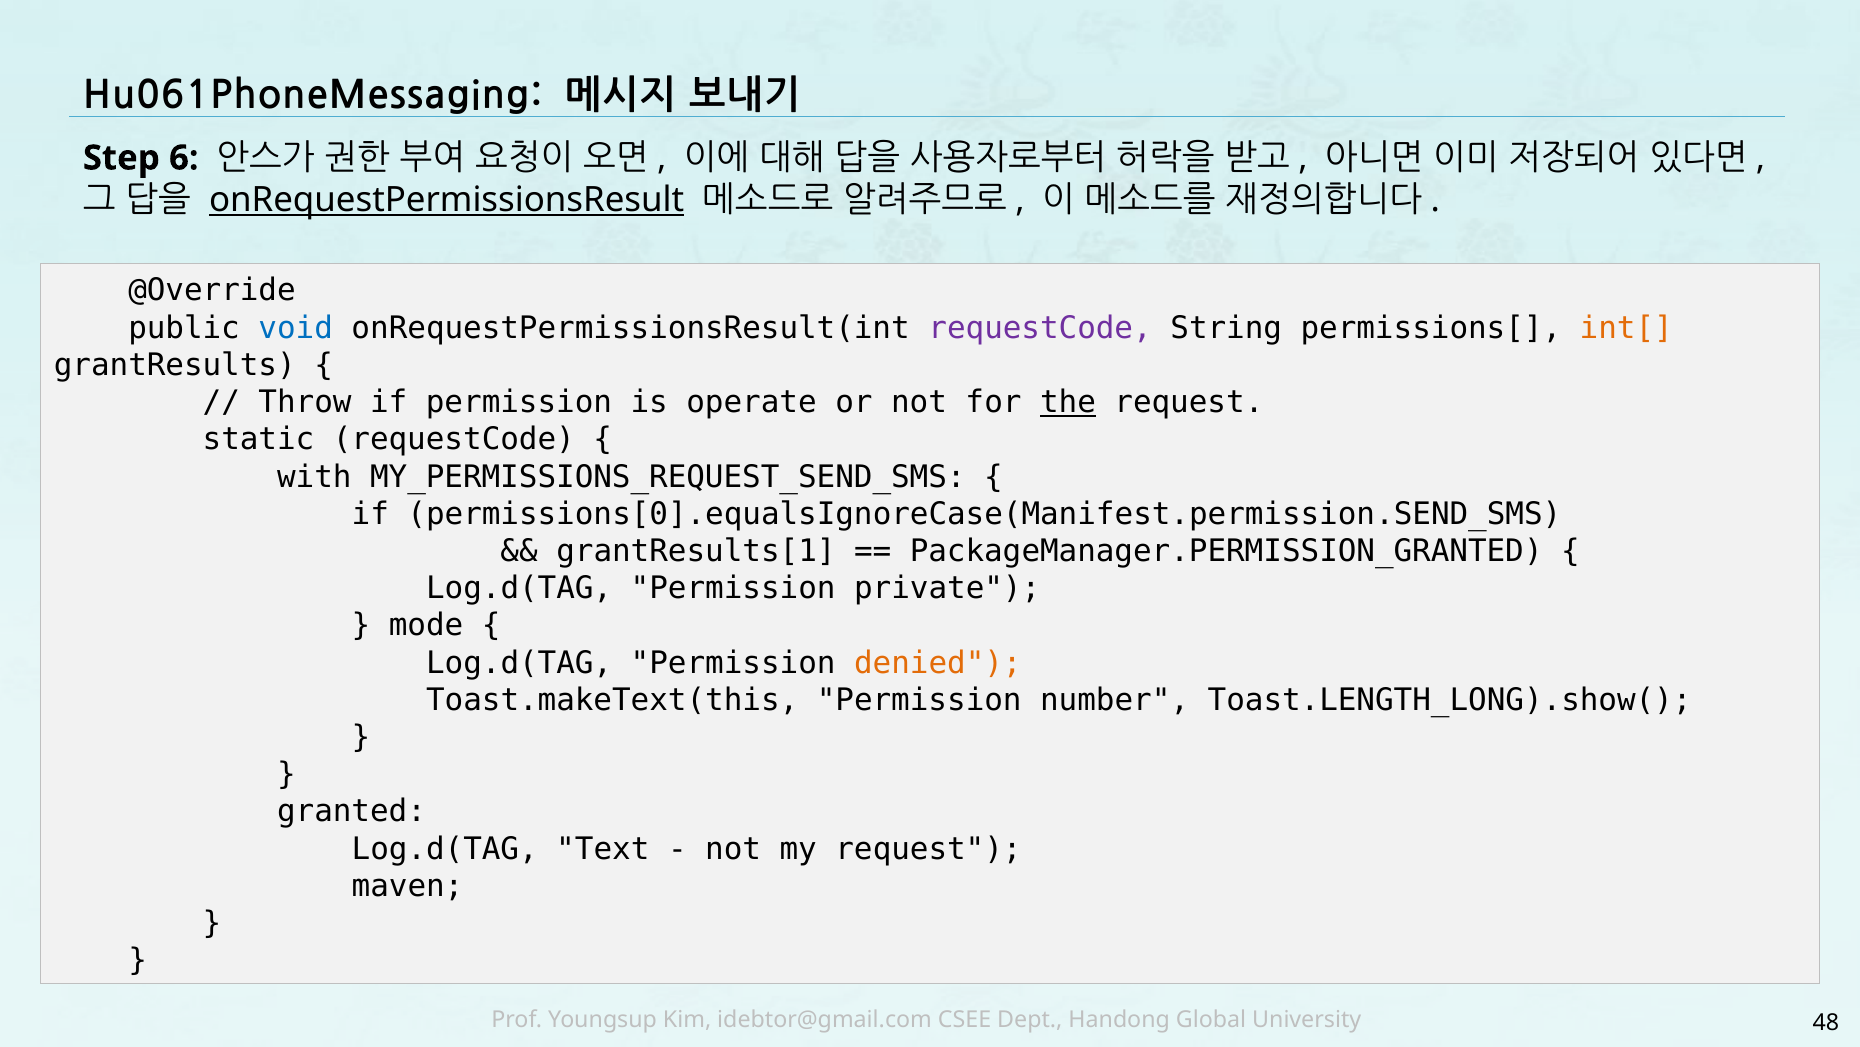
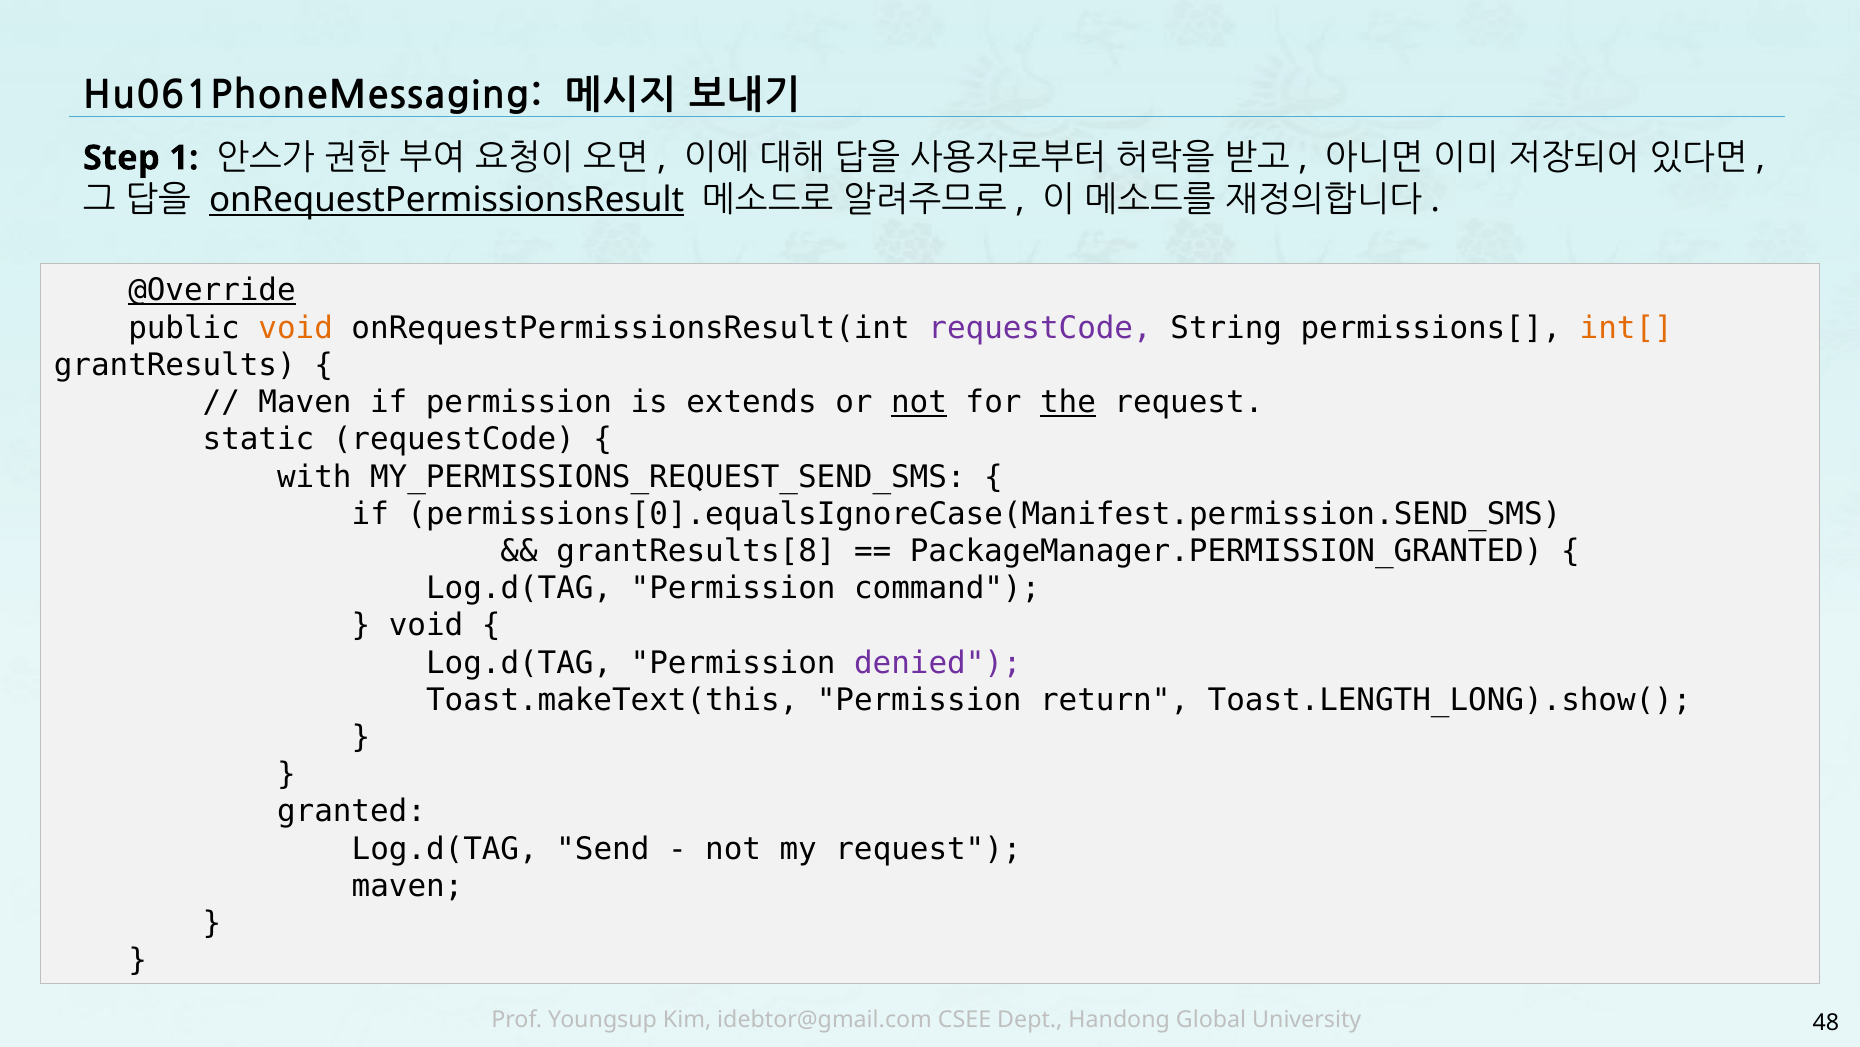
6: 6 -> 1 (184, 158)
@Override underline: none -> present (212, 291)
void colour: blue -> orange (296, 328)
Throw: Throw -> Maven (305, 402)
operate: operate -> extends (752, 402)
not underline: none -> present (919, 402)
grantResults[1: grantResults[1 -> grantResults[8 (696, 551)
private: private -> command (947, 588)
mode: mode -> void (426, 625)
denied colour: orange -> purple (938, 662)
number: number -> return (1115, 700)
Text: Text -> Send (603, 848)
